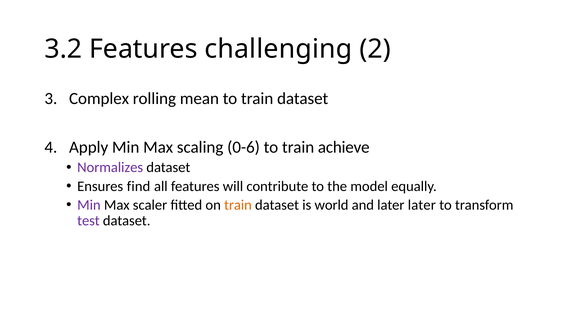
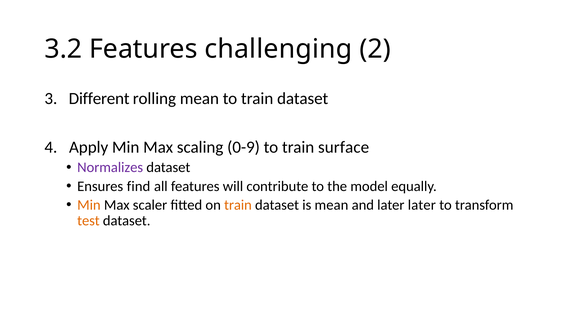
Complex: Complex -> Different (99, 99)
0-6: 0-6 -> 0-9 (244, 147)
achieve: achieve -> surface (344, 147)
Min colour: purple -> orange (89, 205)
is world: world -> mean (331, 205)
test colour: purple -> orange (88, 221)
